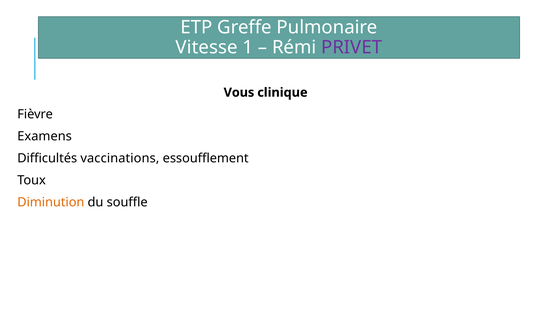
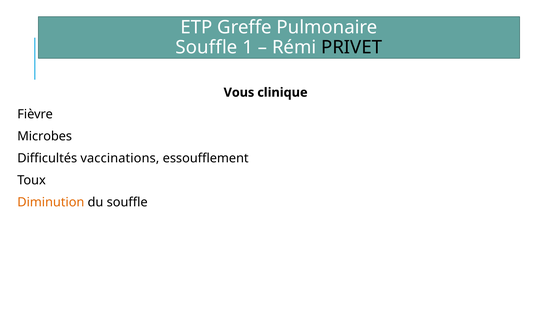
Vitesse: Vitesse -> Souffle (207, 47)
PRIVET colour: purple -> black (352, 47)
Examens: Examens -> Microbes (45, 136)
